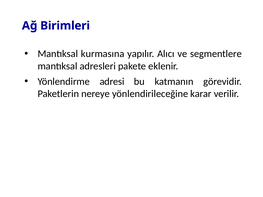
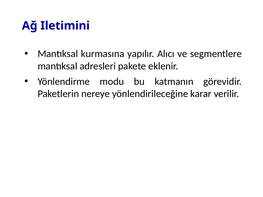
Birimleri: Birimleri -> Iletimini (65, 26)
adresi: adresi -> modu (112, 82)
